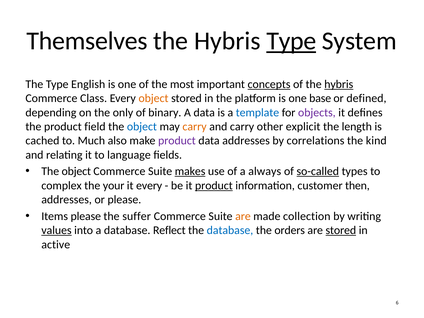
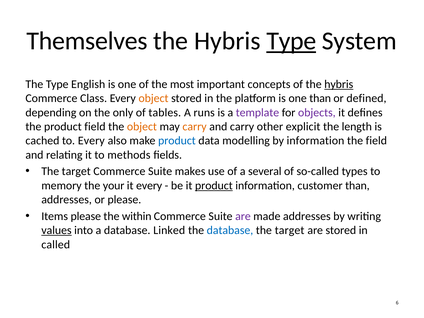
concepts underline: present -> none (269, 84)
one base: base -> than (320, 98)
binary: binary -> tables (165, 112)
A data: data -> runs (204, 112)
template colour: blue -> purple (257, 112)
object colour: blue -> orange (142, 127)
to Much: Much -> Every (91, 141)
product colour: purple -> blue (177, 141)
data addresses: addresses -> modelling (246, 141)
by correlations: correlations -> information (315, 141)
the kind: kind -> field (376, 141)
language: language -> methods (129, 155)
object: object -> target (76, 171)
makes underline: present -> none (190, 171)
always: always -> several (265, 171)
so-called underline: present -> none (318, 171)
complex: complex -> memory (61, 186)
customer then: then -> than (357, 186)
suffer: suffer -> within (137, 216)
are colour: orange -> purple (243, 216)
made collection: collection -> addresses (307, 216)
Reflect: Reflect -> Linked (169, 230)
orders: orders -> target (290, 230)
stored underline: present -> none (341, 230)
active: active -> called (56, 244)
